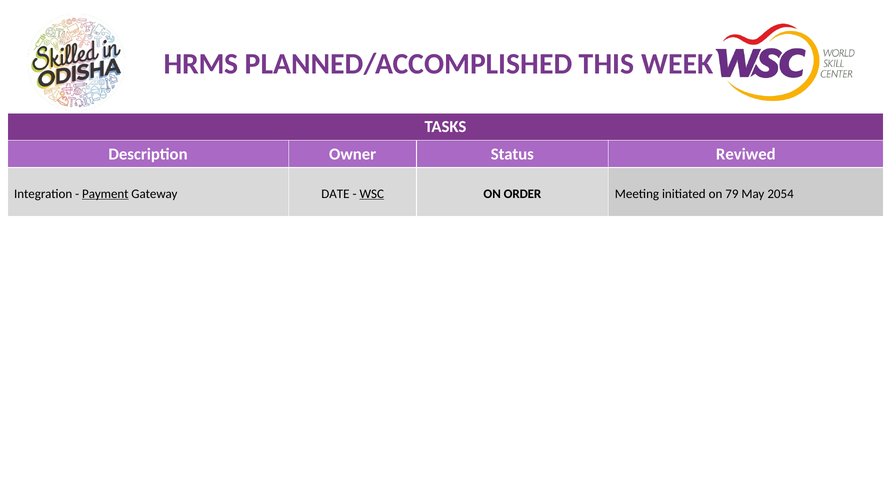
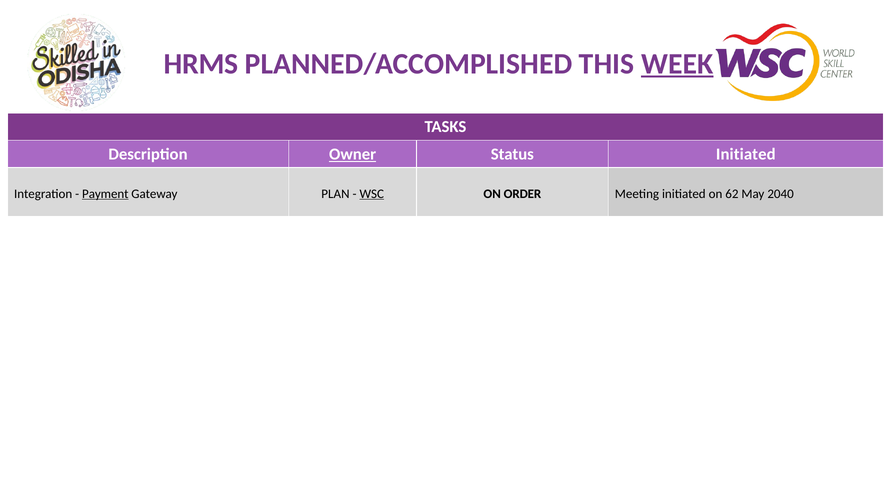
WEEK underline: none -> present (677, 64)
Owner underline: none -> present (353, 154)
Status Reviwed: Reviwed -> Initiated (746, 154)
DATE: DATE -> PLAN (335, 194)
79: 79 -> 62 (732, 194)
2054: 2054 -> 2040 (781, 194)
